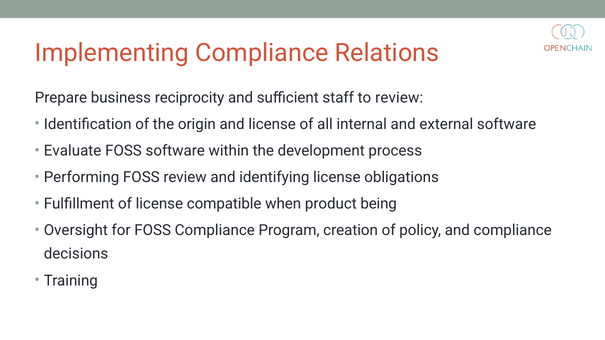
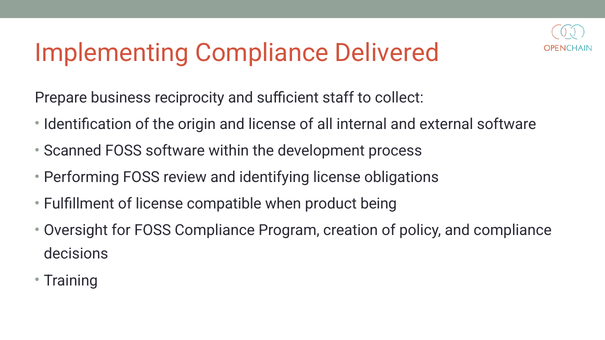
Relations: Relations -> Delivered (387, 53)
to review: review -> collect (399, 98)
Evaluate: Evaluate -> Scanned (73, 151)
